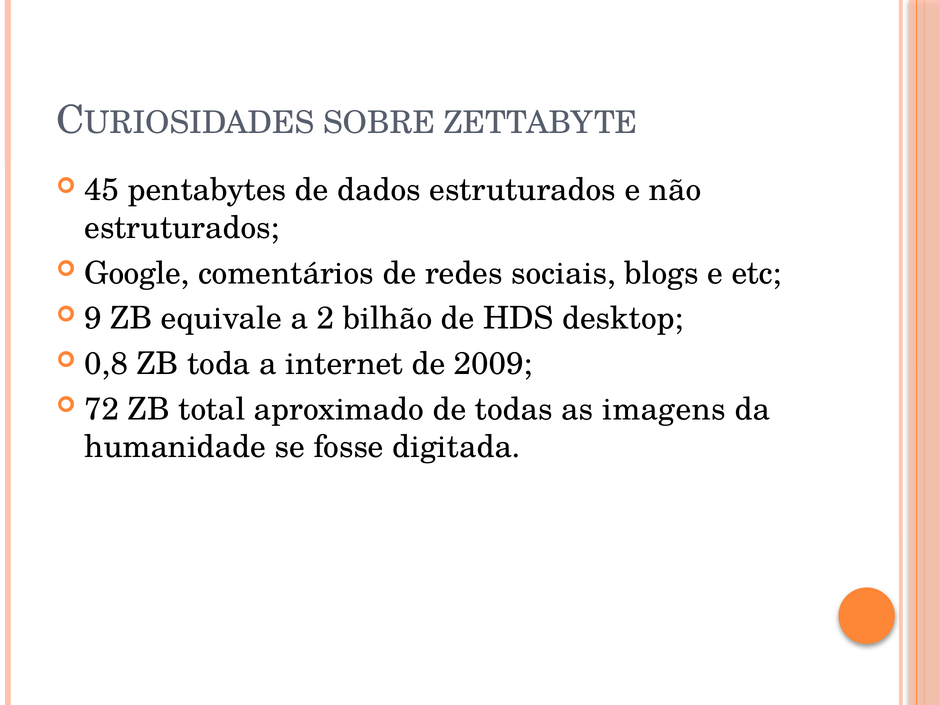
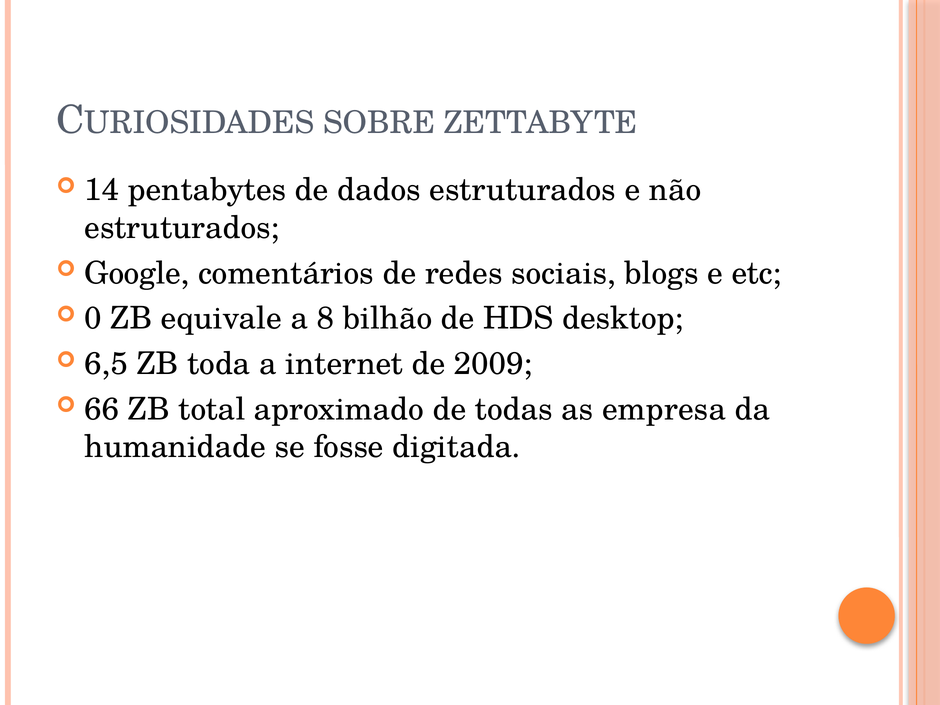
45: 45 -> 14 (102, 190)
9: 9 -> 0 (93, 319)
2: 2 -> 8 (325, 319)
0,8: 0,8 -> 6,5 (106, 364)
72: 72 -> 66 (102, 410)
imagens: imagens -> empresa (664, 410)
